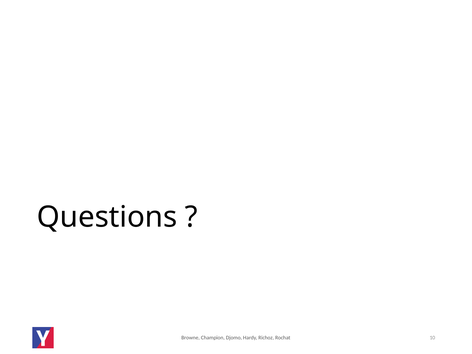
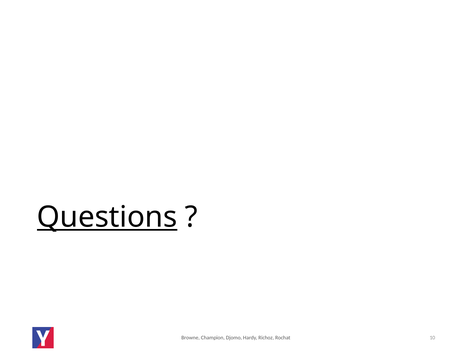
Questions underline: none -> present (107, 217)
